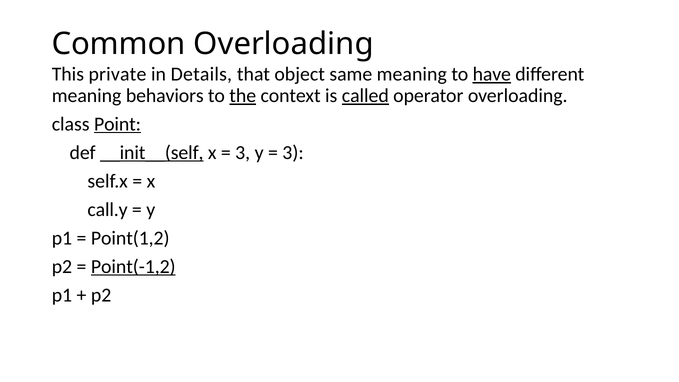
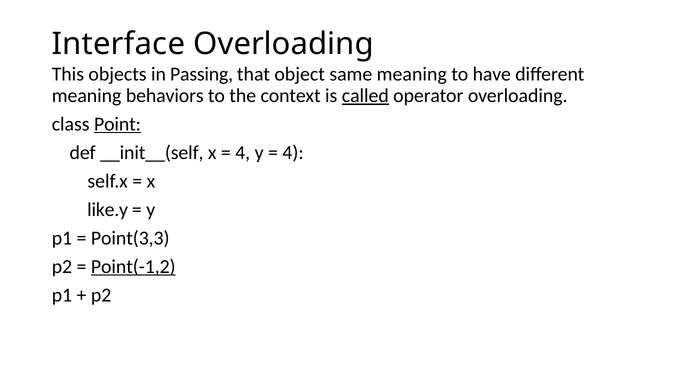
Common: Common -> Interface (118, 44)
private: private -> objects (118, 74)
Details: Details -> Passing (202, 74)
have underline: present -> none (492, 74)
the underline: present -> none (243, 96)
__init__(self underline: present -> none (152, 153)
3: 3 -> 4 (243, 153)
3: 3 -> 4 (293, 153)
call.y: call.y -> like.y (108, 210)
Point(1,2: Point(1,2 -> Point(3,3 (130, 238)
